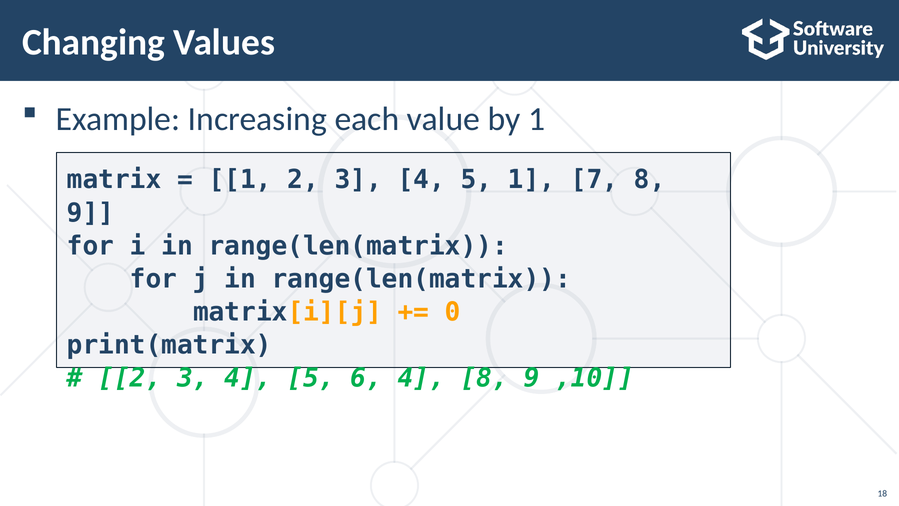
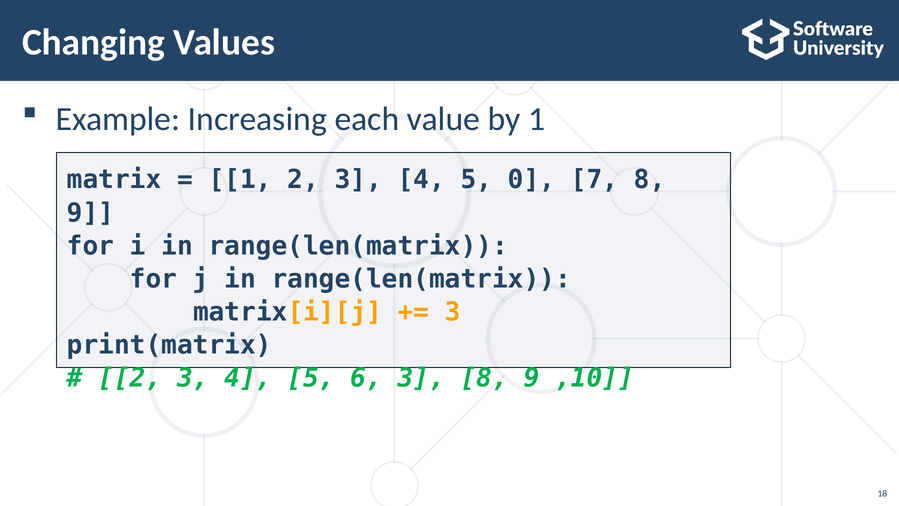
5 1: 1 -> 0 (532, 180)
0: 0 -> 3 (453, 312)
6 4: 4 -> 3 (421, 378)
